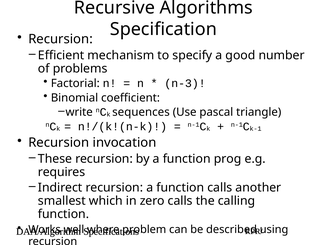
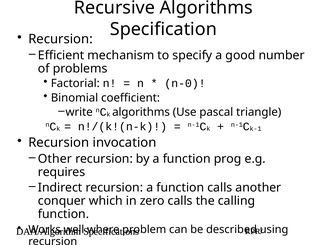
n-3: n-3 -> n-0 (185, 83)
sequences: sequences -> algorithms (141, 112)
These: These -> Other (55, 159)
smallest: smallest -> conquer (62, 201)
